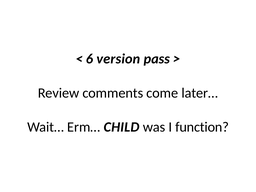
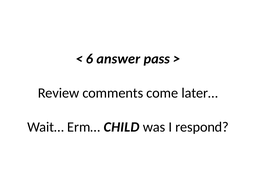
version: version -> answer (118, 59)
function: function -> respond (202, 127)
